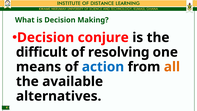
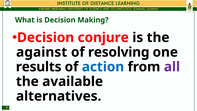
difficult: difficult -> against (42, 52)
means: means -> results (39, 67)
all colour: orange -> purple (172, 67)
